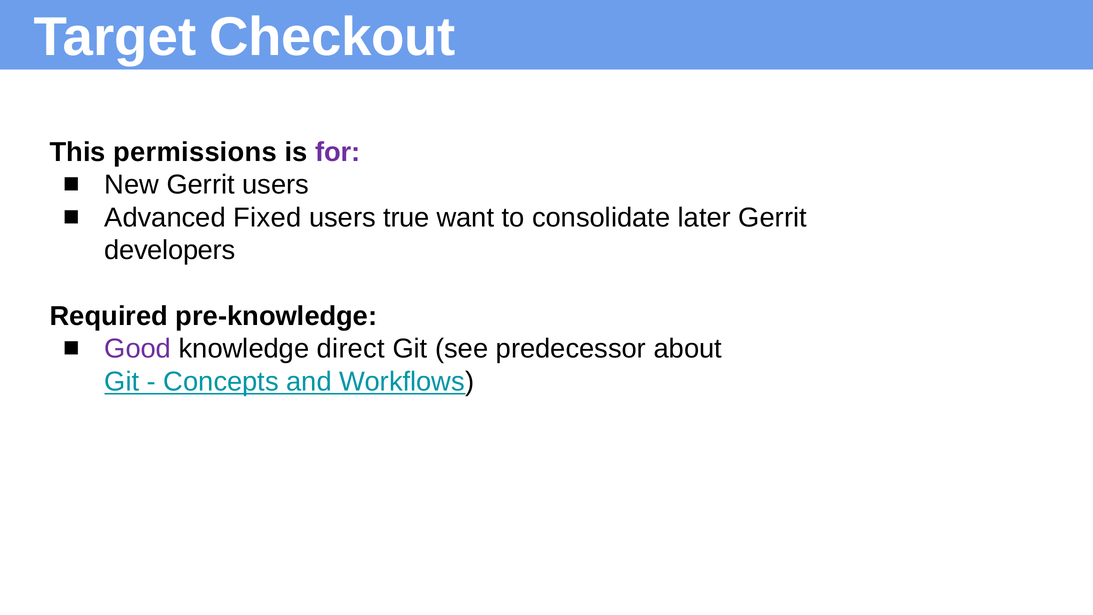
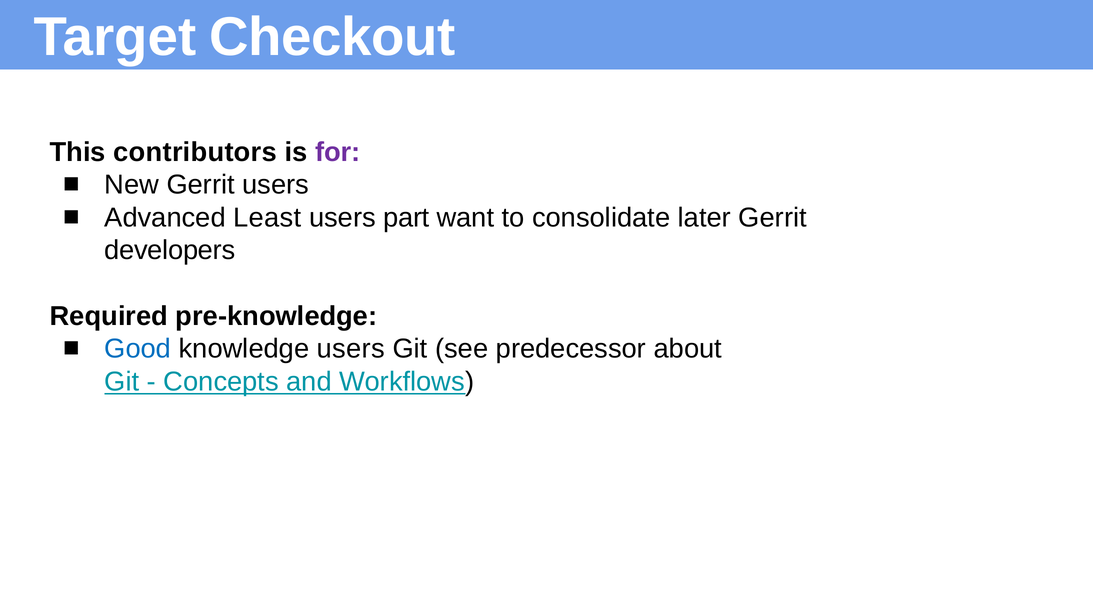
permissions: permissions -> contributors (195, 152)
Fixed: Fixed -> Least (267, 218)
true: true -> part (406, 218)
Good colour: purple -> blue (138, 349)
knowledge direct: direct -> users (351, 349)
